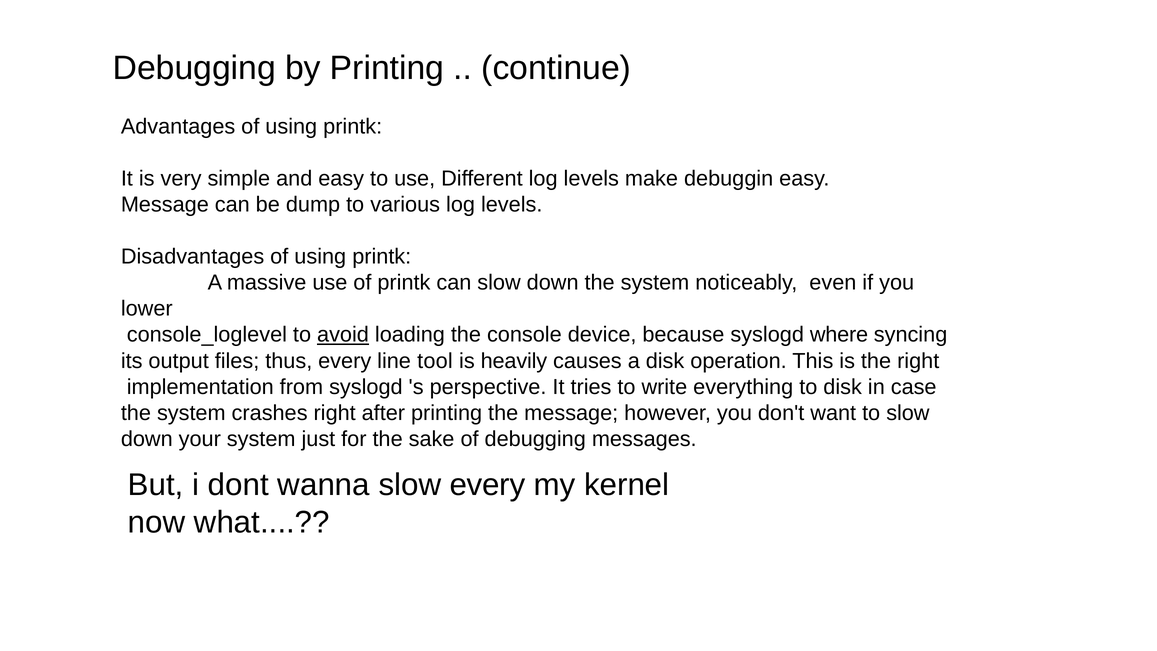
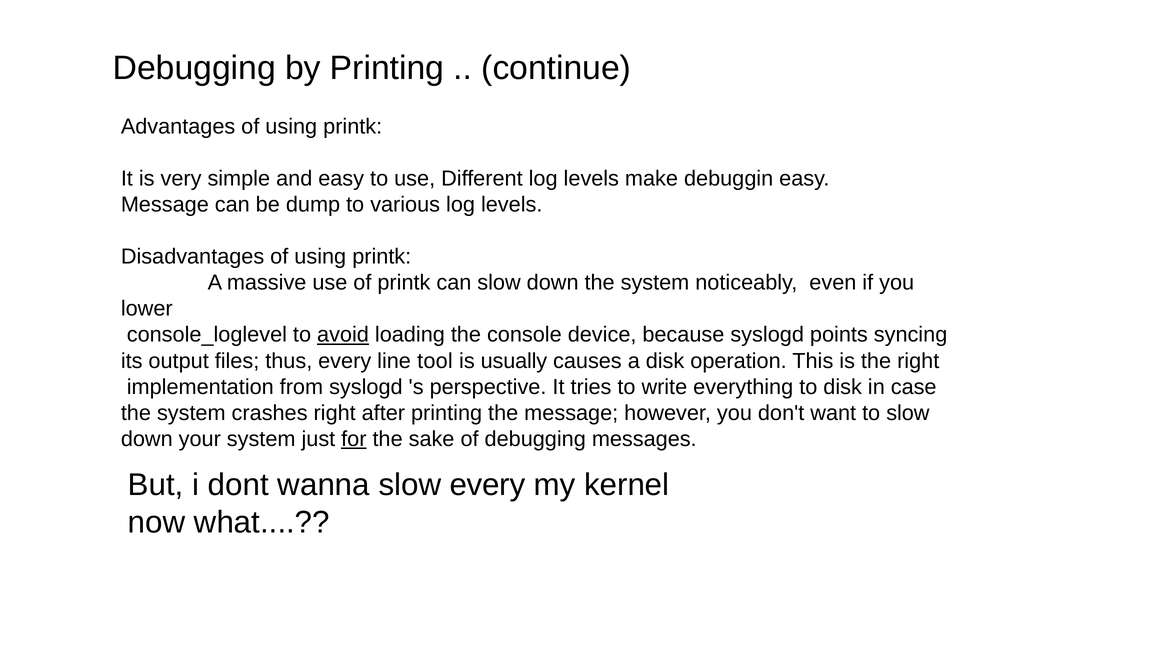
where: where -> points (839, 335)
heavily: heavily -> usually (514, 361)
for underline: none -> present (354, 439)
